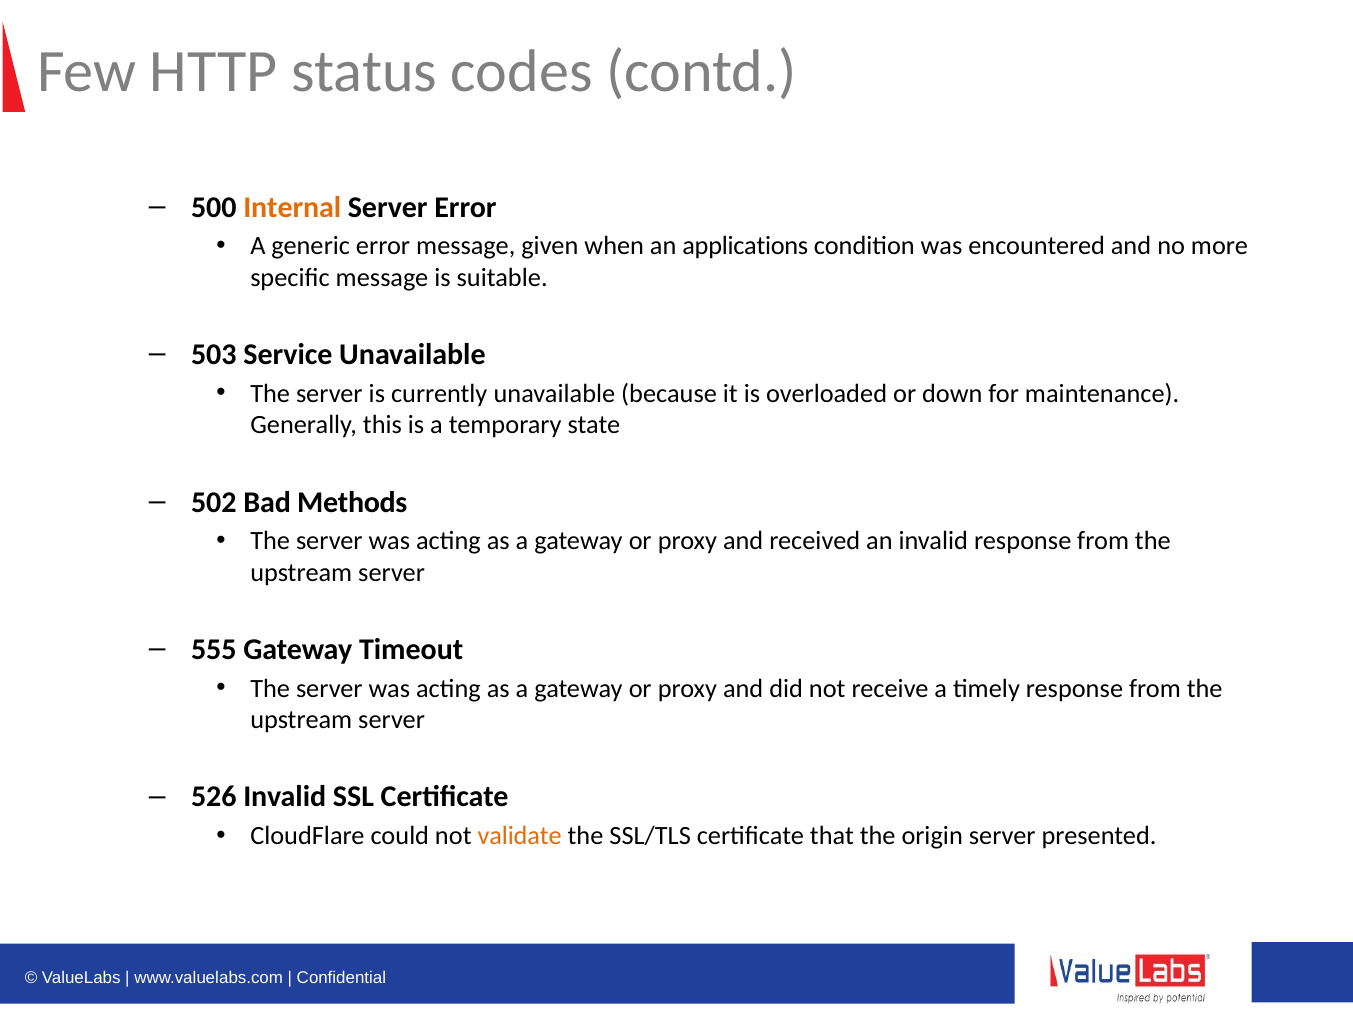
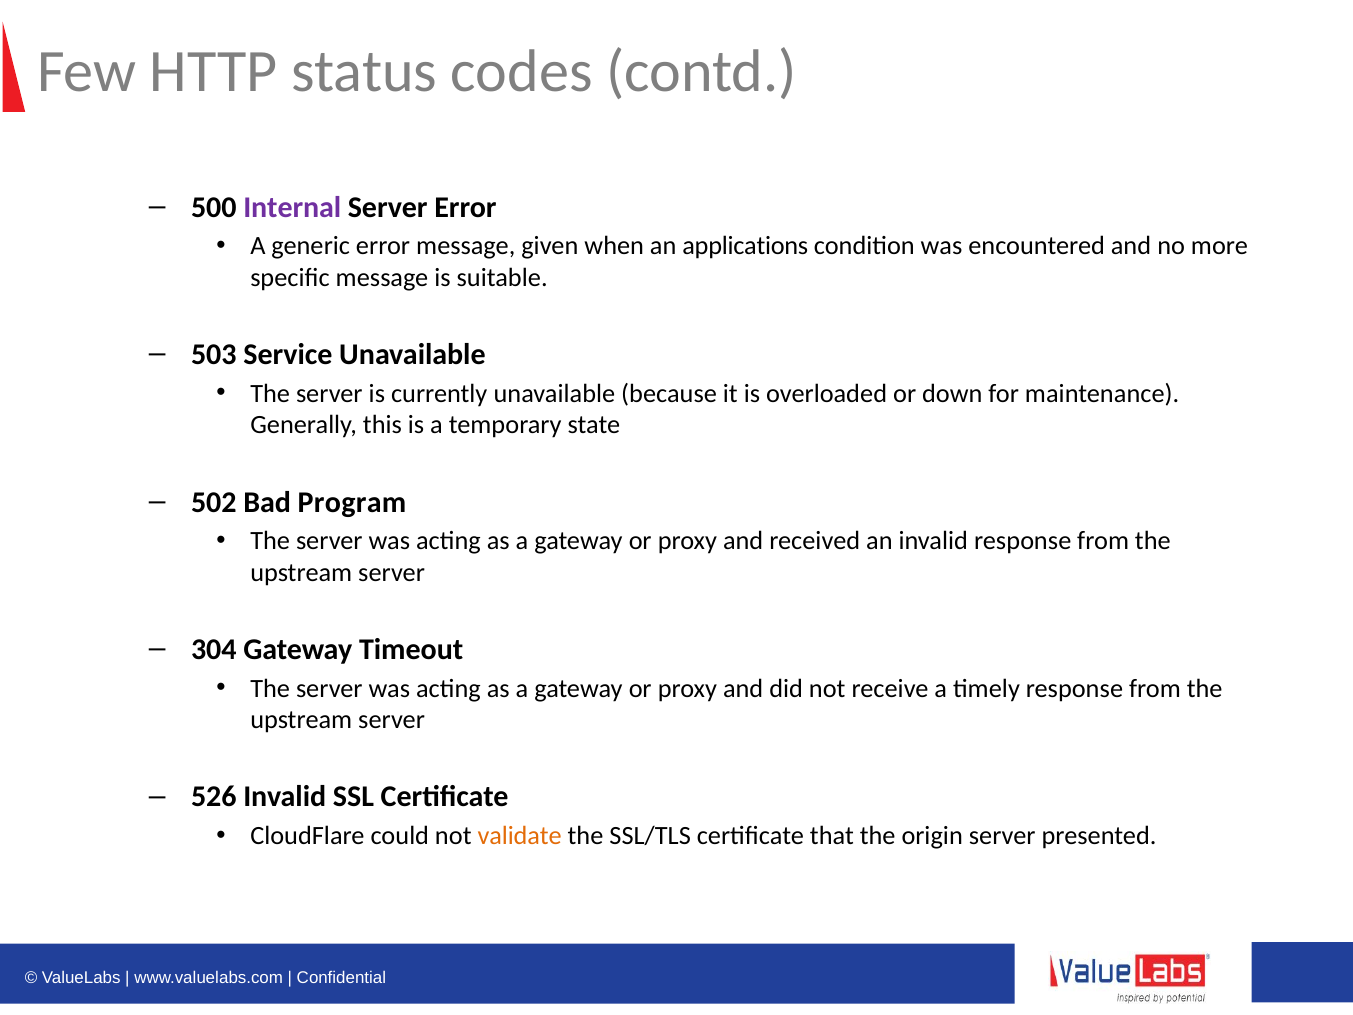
Internal colour: orange -> purple (292, 207)
Methods: Methods -> Program (352, 502)
555: 555 -> 304 (214, 649)
